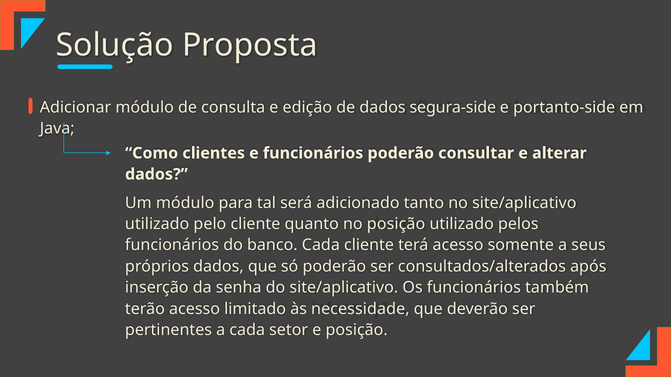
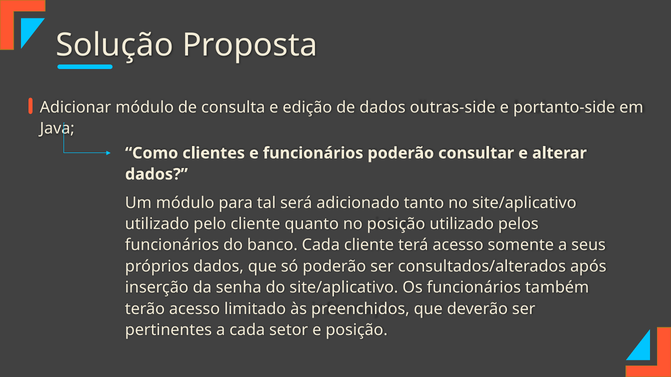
segura-side: segura-side -> outras-side (453, 107)
necessidade: necessidade -> preenchidos (360, 309)
